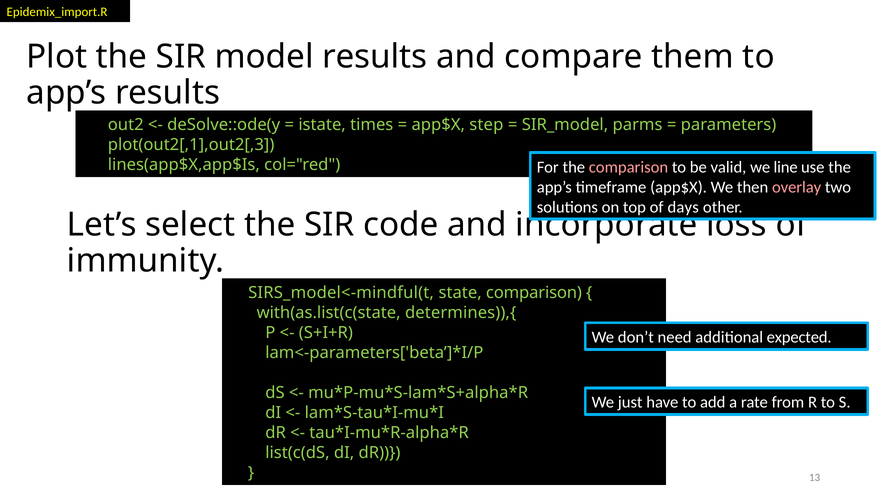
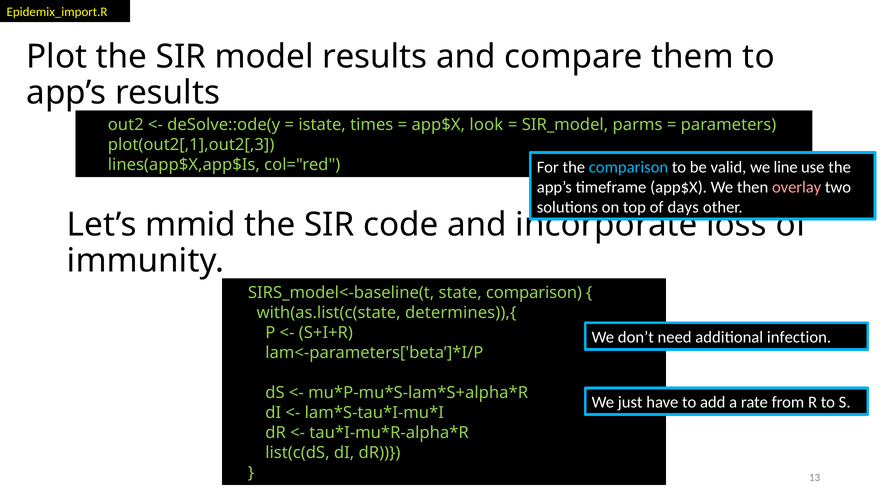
step: step -> look (486, 125)
comparison colour: pink -> light blue (629, 167)
select: select -> mmid (190, 225)
SIRS_model<-mindful(t: SIRS_model<-mindful(t -> SIRS_model<-baseline(t (341, 293)
expected: expected -> infection (799, 337)
